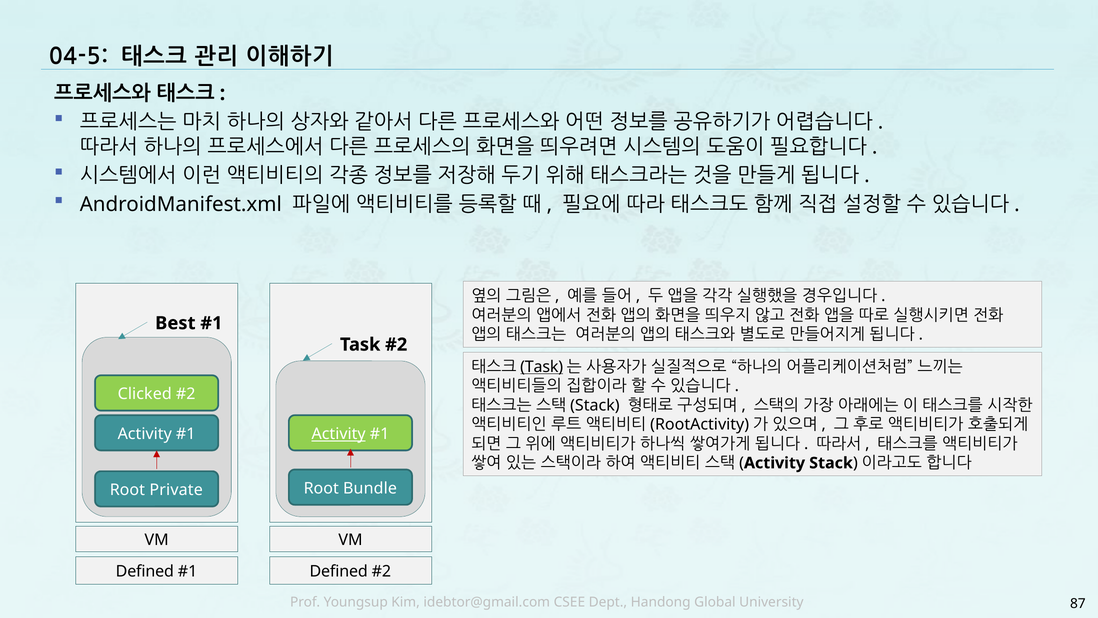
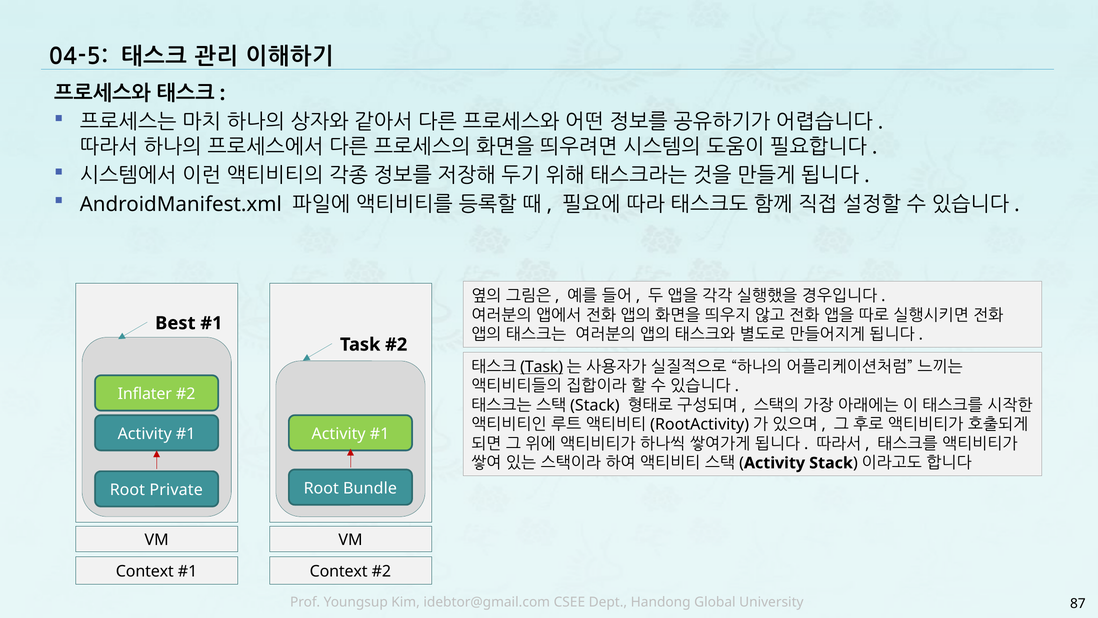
Clicked: Clicked -> Inflater (145, 394)
Activity underline: present -> none (339, 434)
Defined: Defined -> Context (145, 571)
Defined: Defined -> Context (339, 571)
